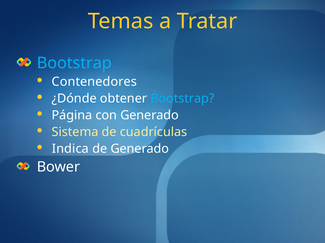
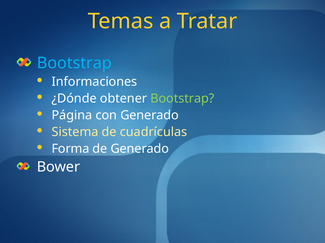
Contenedores: Contenedores -> Informaciones (94, 82)
Bootstrap colour: light blue -> light green (182, 99)
Indica: Indica -> Forma (70, 149)
